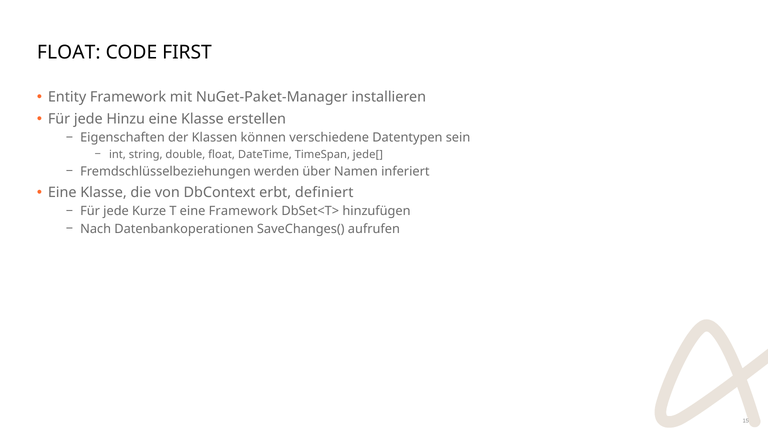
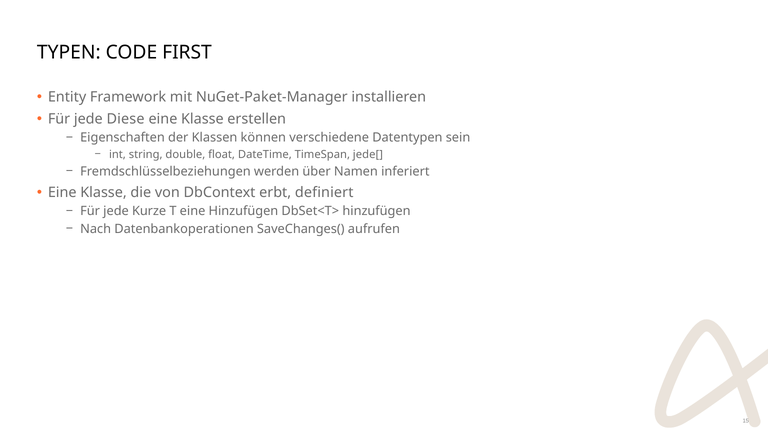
FLOAT: FLOAT -> TYPEN (69, 52)
Hinzu: Hinzu -> Diese (126, 119)
eine Framework: Framework -> Hinzufügen (243, 211)
